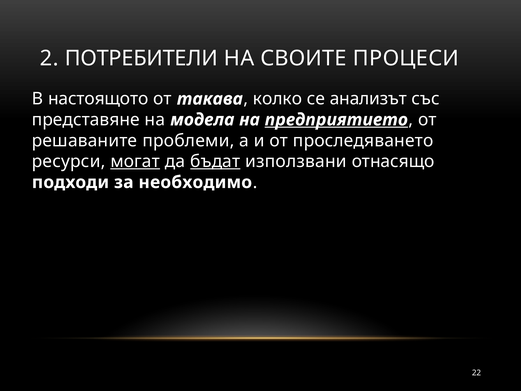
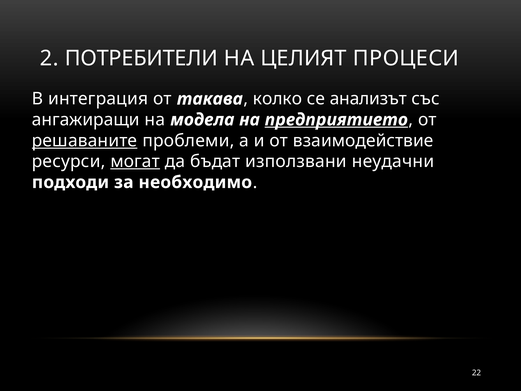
СВОИТЕ: СВОИТЕ -> ЦЕЛИЯТ (304, 58)
настоящото: настоящото -> интеграция (98, 99)
представяне: представяне -> ангажиращи (86, 120)
решаваните underline: none -> present (85, 141)
проследяването: проследяването -> взаимодействие (363, 141)
бъдат underline: present -> none (215, 161)
отнасящо: отнасящо -> неудачни (393, 161)
